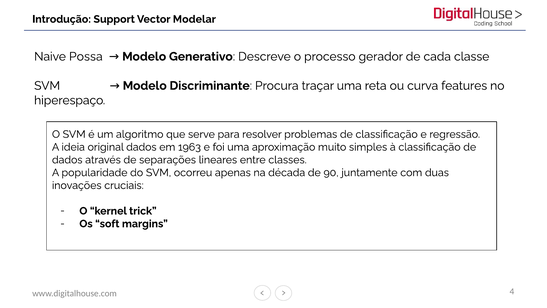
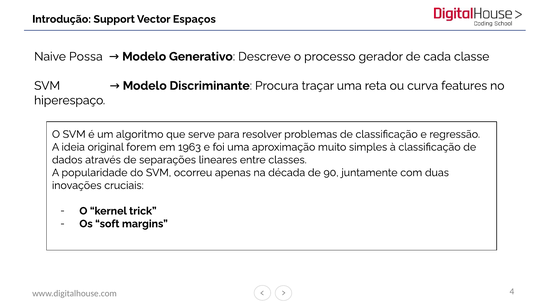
Modelar: Modelar -> Espaços (194, 19)
original dados: dados -> forem (141, 147)
